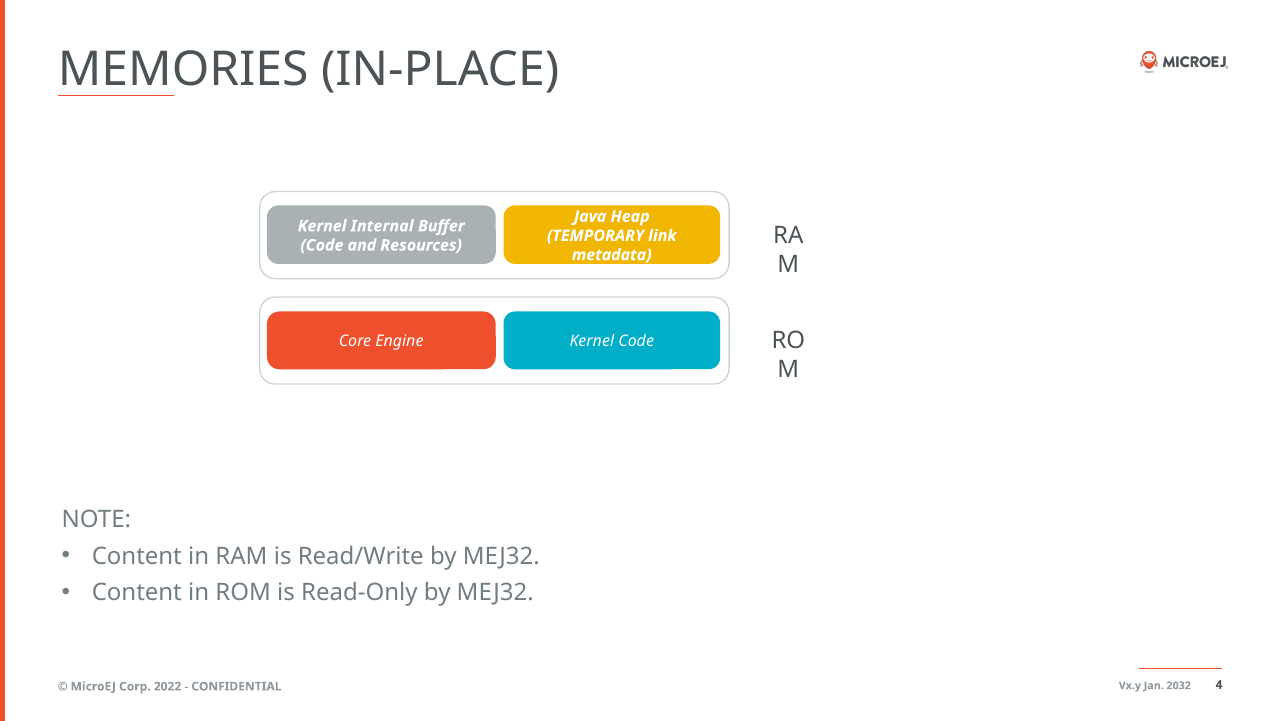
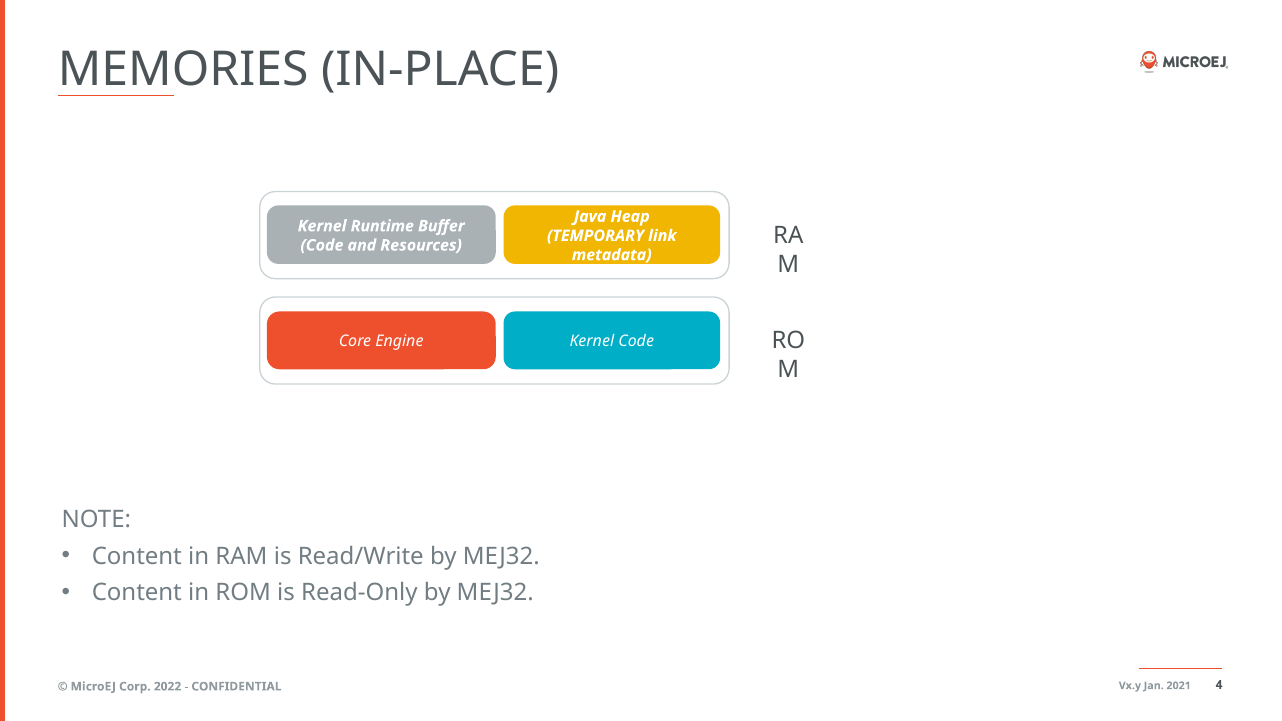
Internal: Internal -> Runtime (382, 226)
2032: 2032 -> 2021 (1179, 686)
